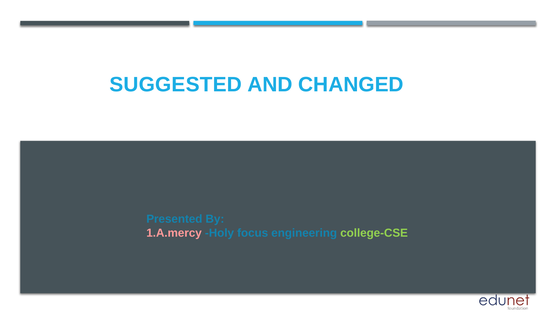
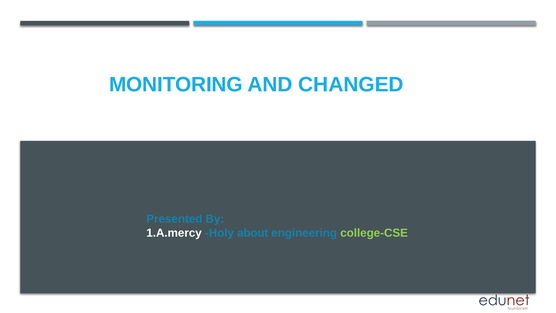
SUGGESTED: SUGGESTED -> MONITORING (176, 84)
1.A.mercy colour: pink -> white (174, 233)
focus: focus -> about (253, 233)
